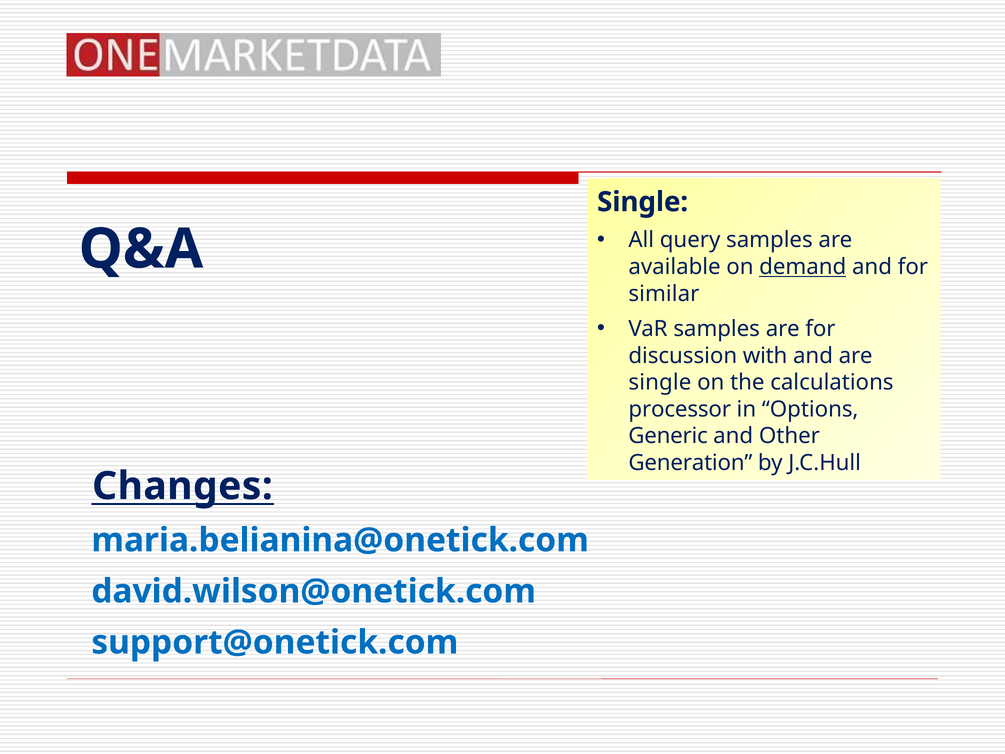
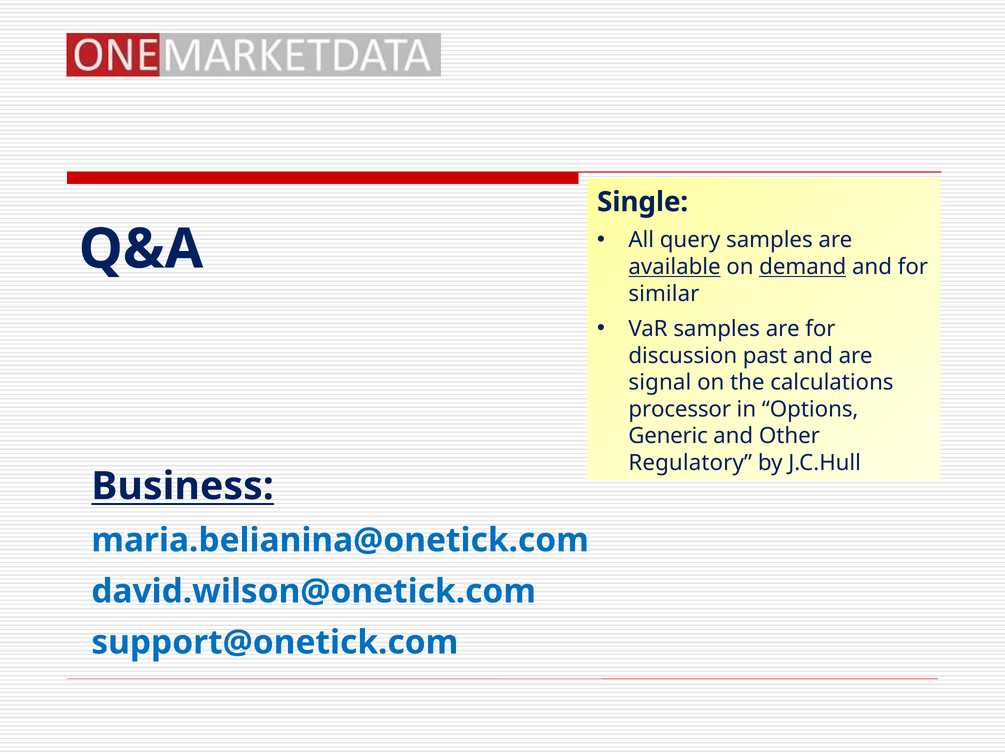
available underline: none -> present (675, 267)
with: with -> past (765, 356)
single: single -> signal (660, 382)
Generation: Generation -> Regulatory (690, 463)
Changes: Changes -> Business (183, 486)
